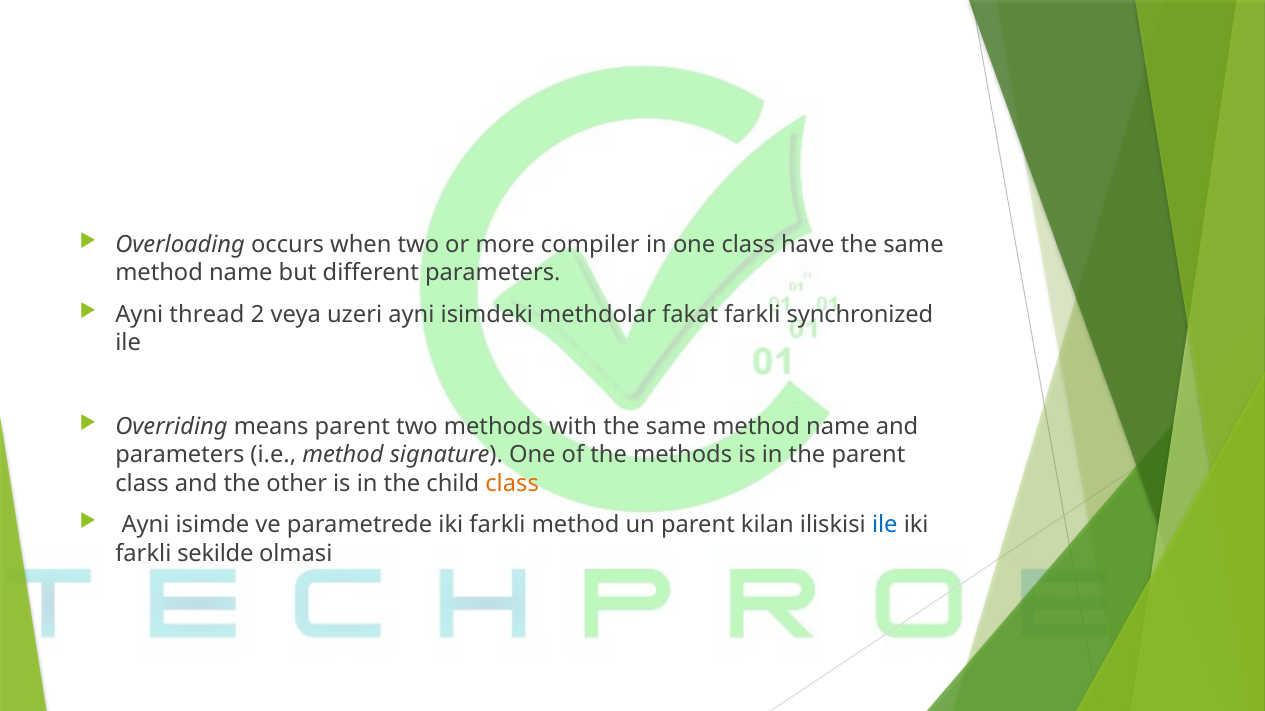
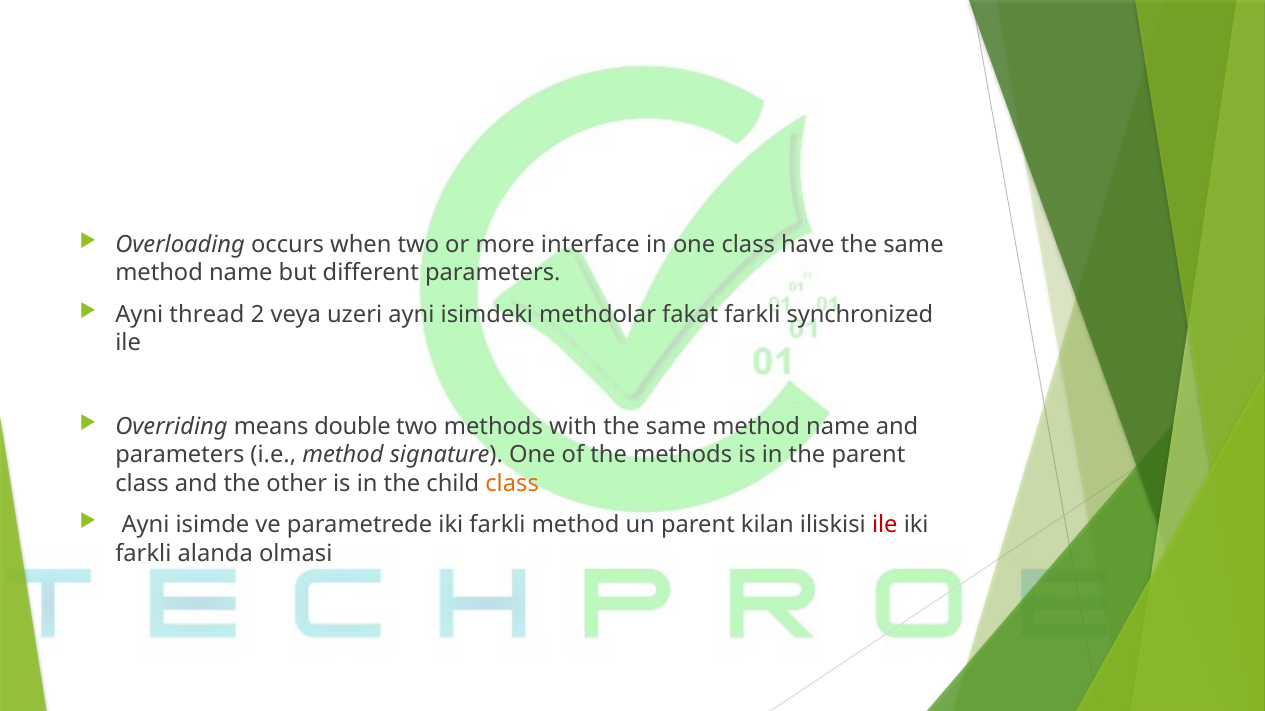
compiler: compiler -> interface (590, 245)
means parent: parent -> double (353, 427)
ile colour: blue -> red (885, 525)
sekilde: sekilde -> alanda (215, 554)
